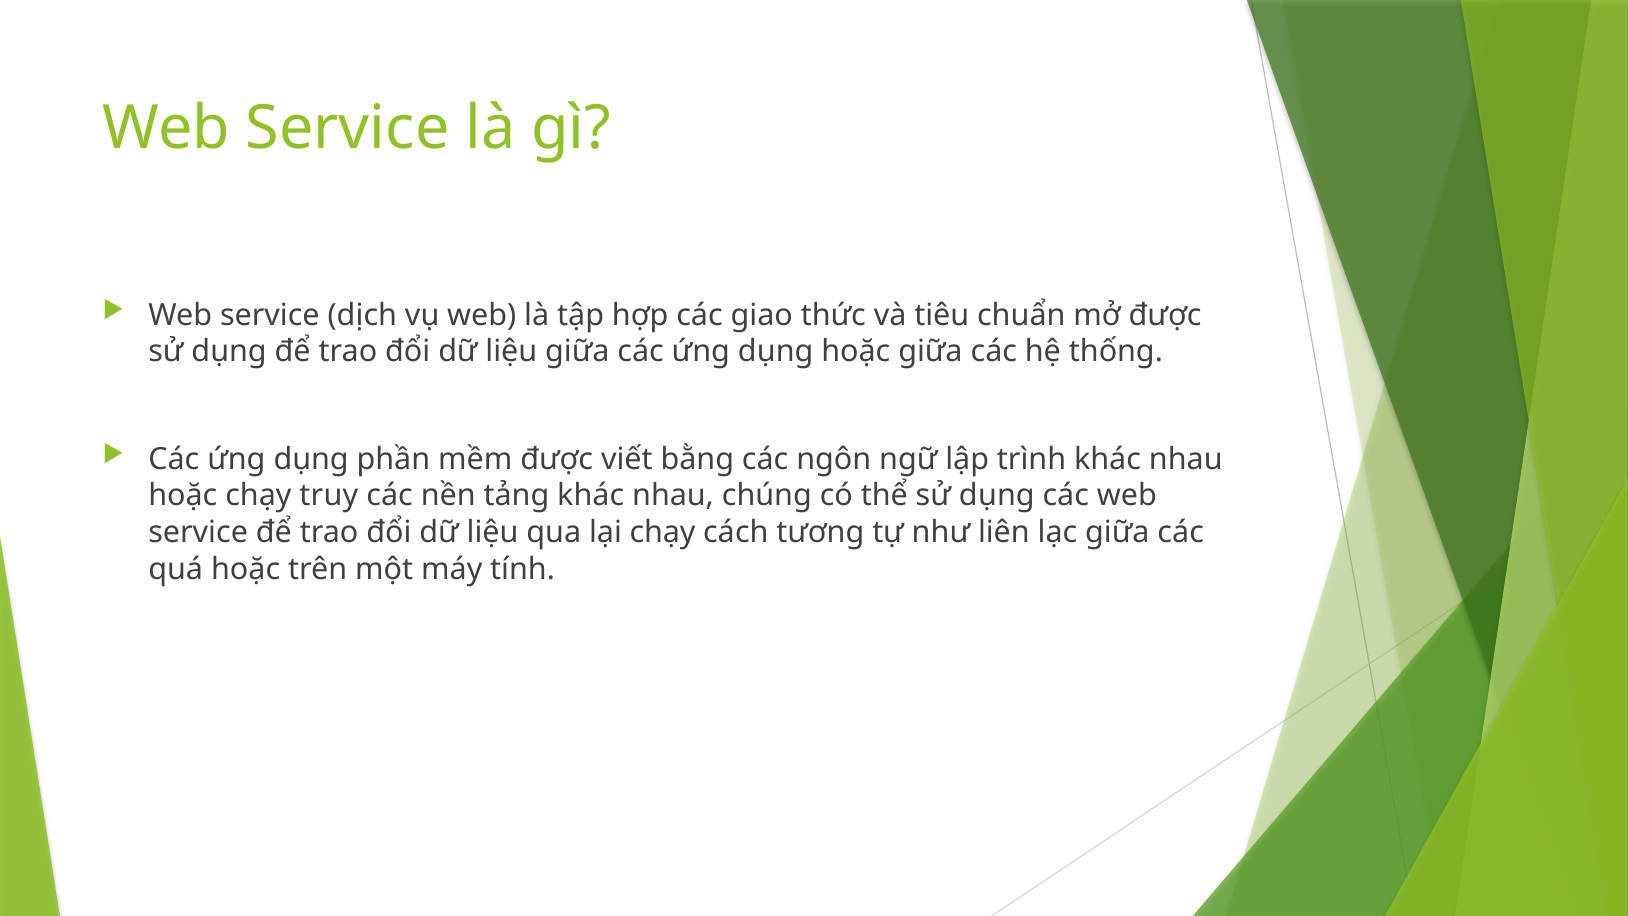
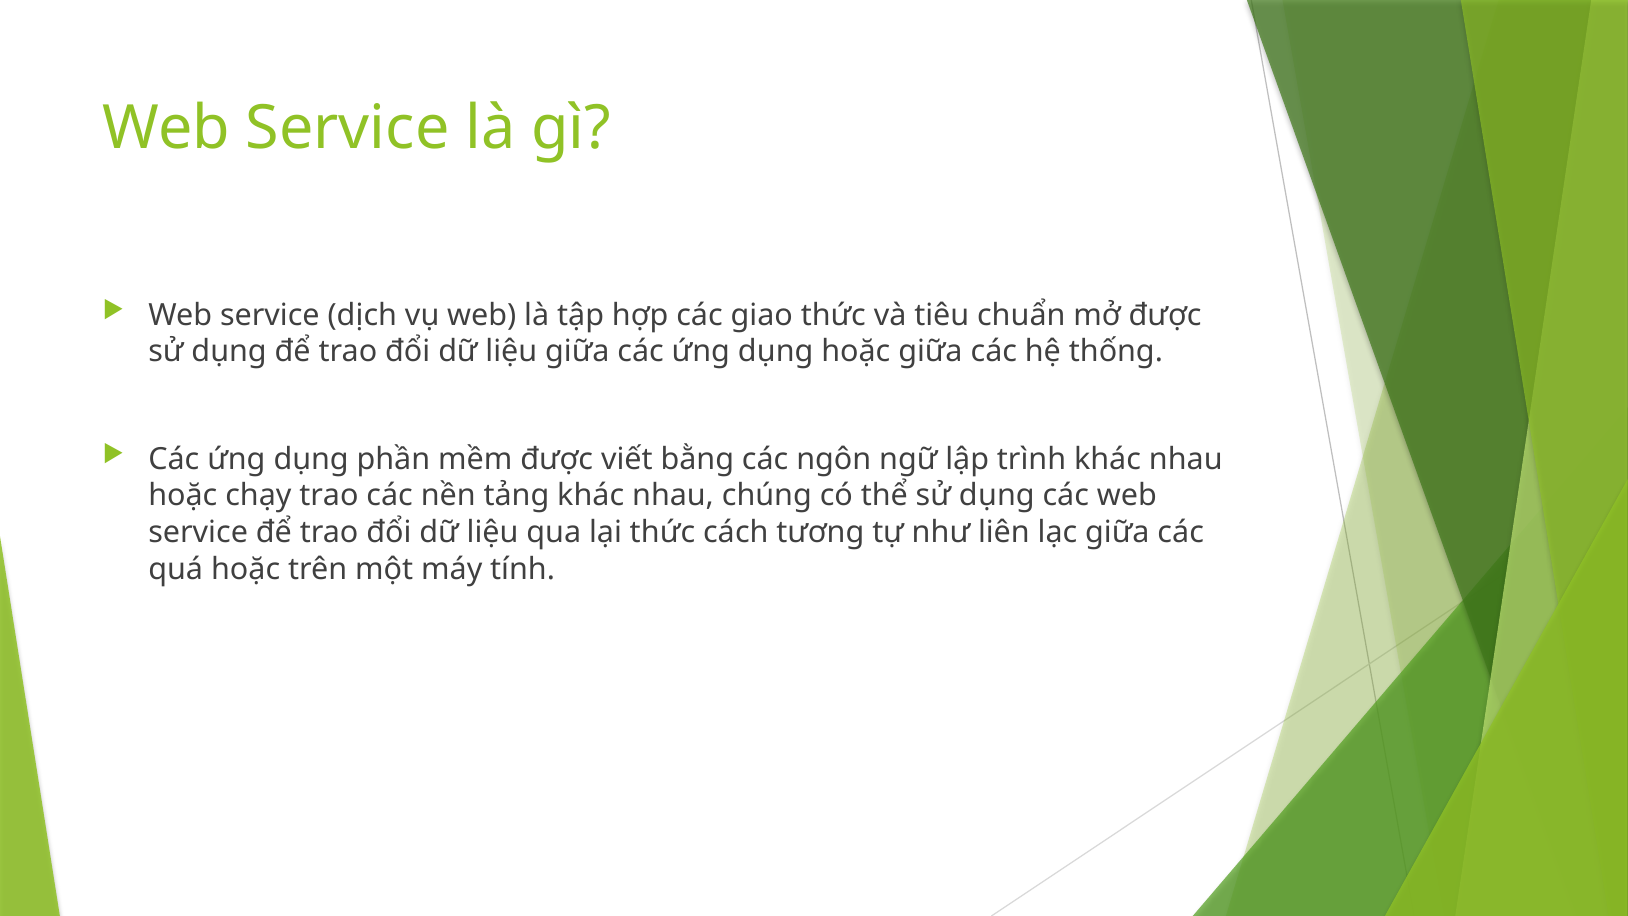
chạy truy: truy -> trao (329, 496)
lại chạy: chạy -> thức (662, 532)
